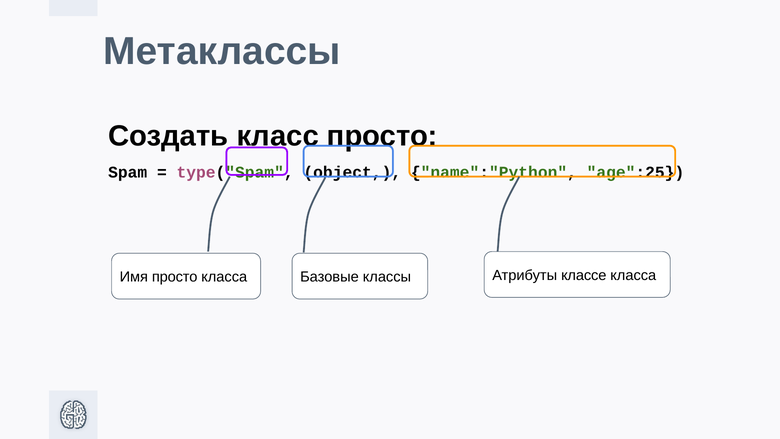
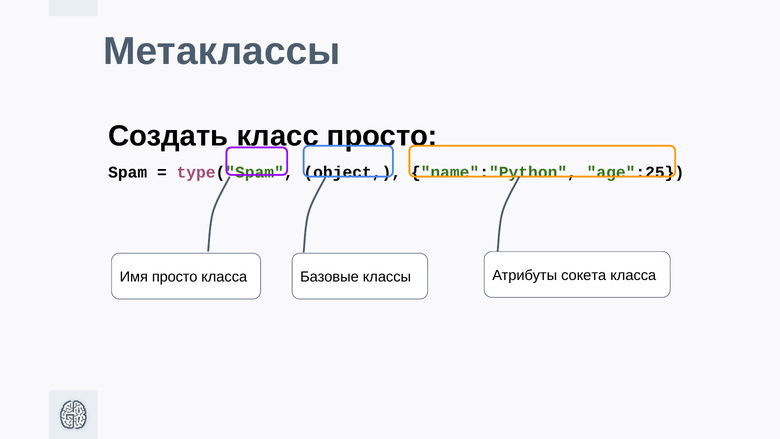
классе: классе -> сокета (584, 275)
